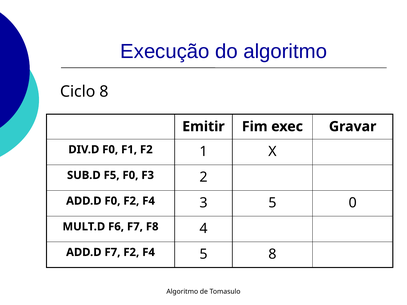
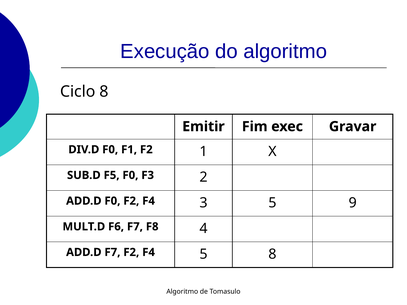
0: 0 -> 9 (353, 203)
